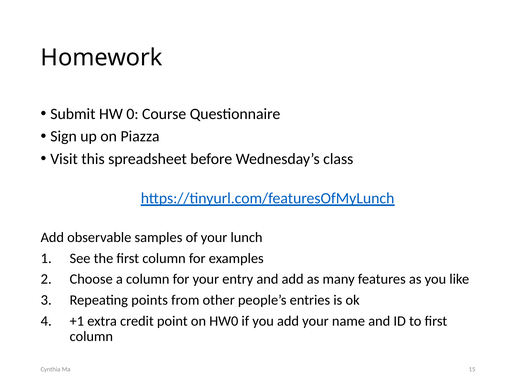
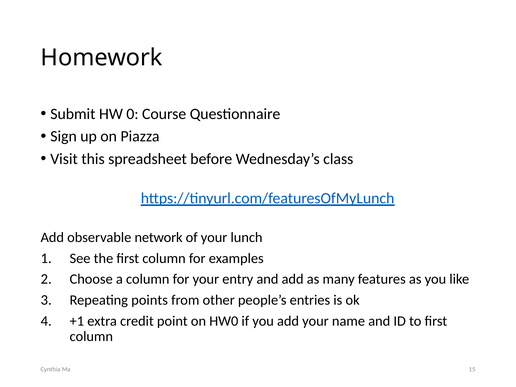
samples: samples -> network (159, 237)
